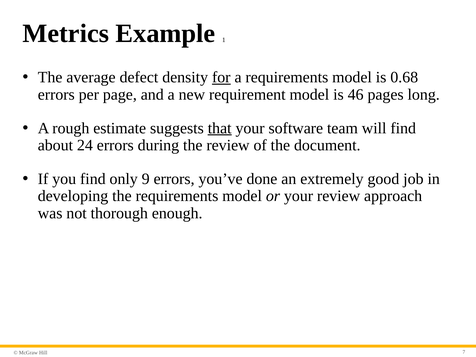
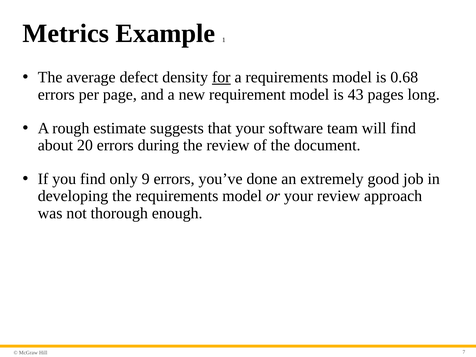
46: 46 -> 43 (356, 94)
that underline: present -> none (220, 128)
24: 24 -> 20 (85, 145)
